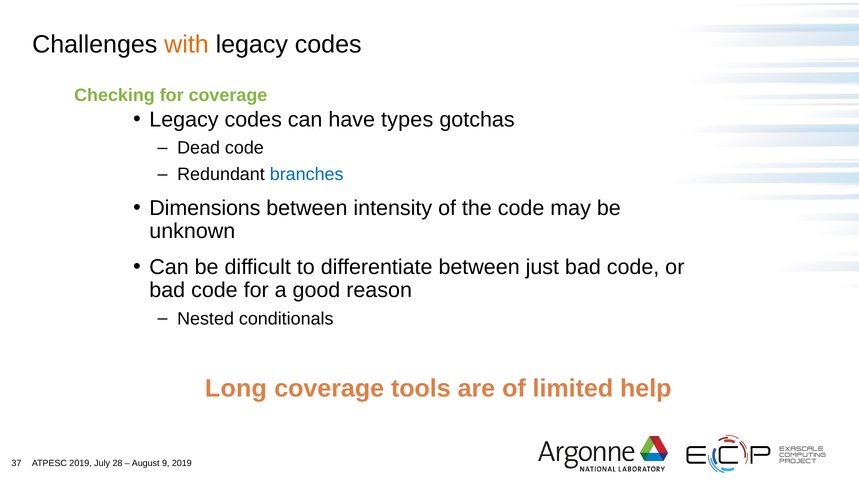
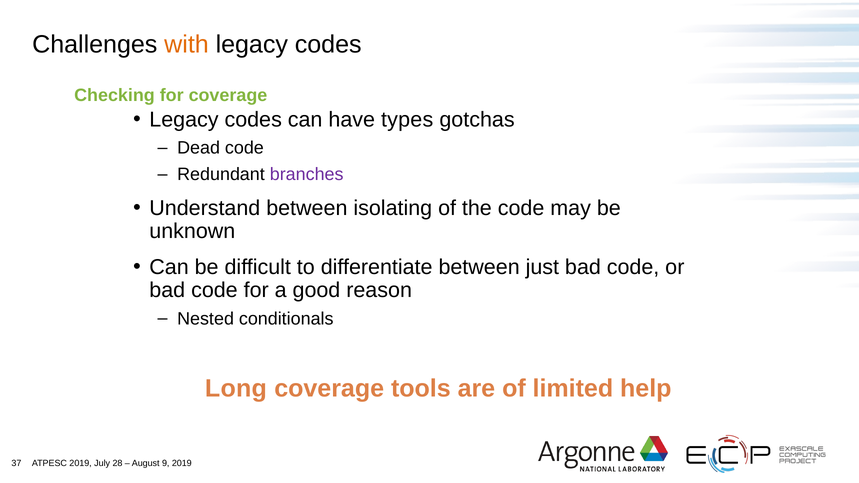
branches colour: blue -> purple (307, 175)
Dimensions: Dimensions -> Understand (205, 208)
intensity: intensity -> isolating (393, 208)
